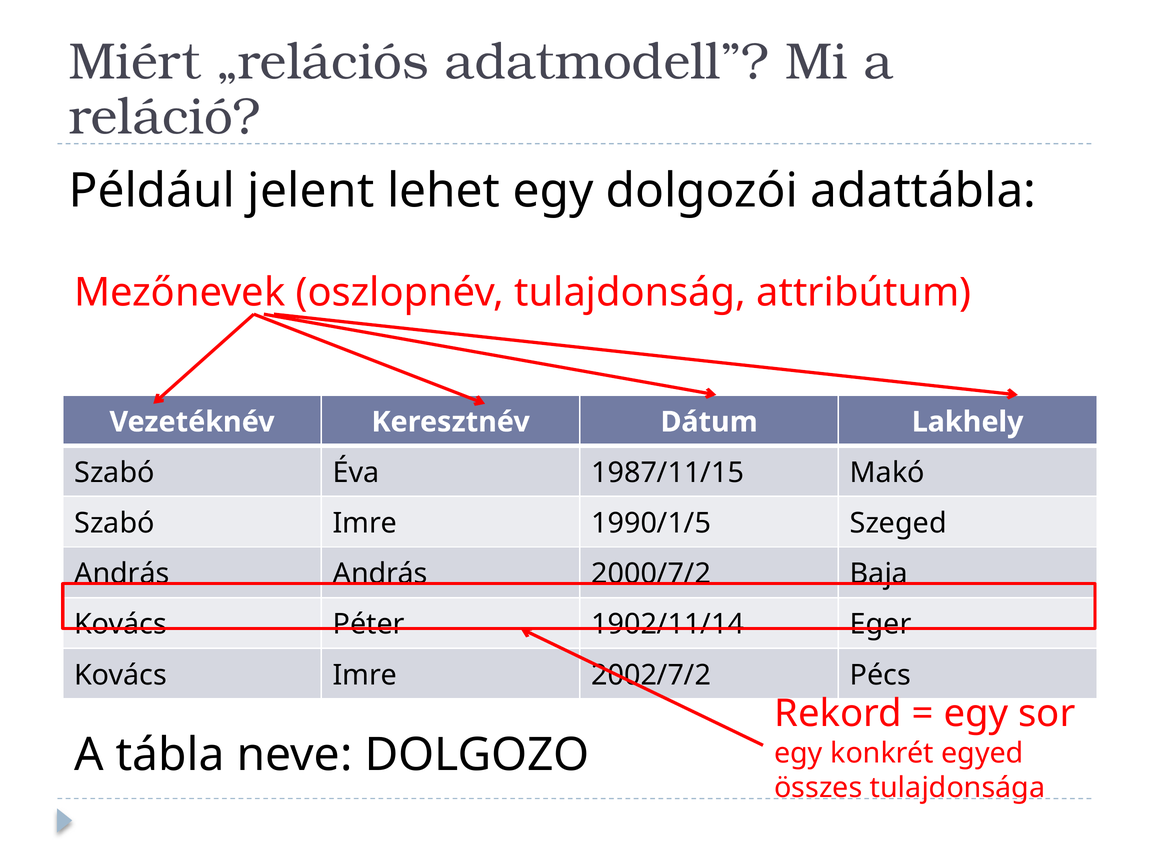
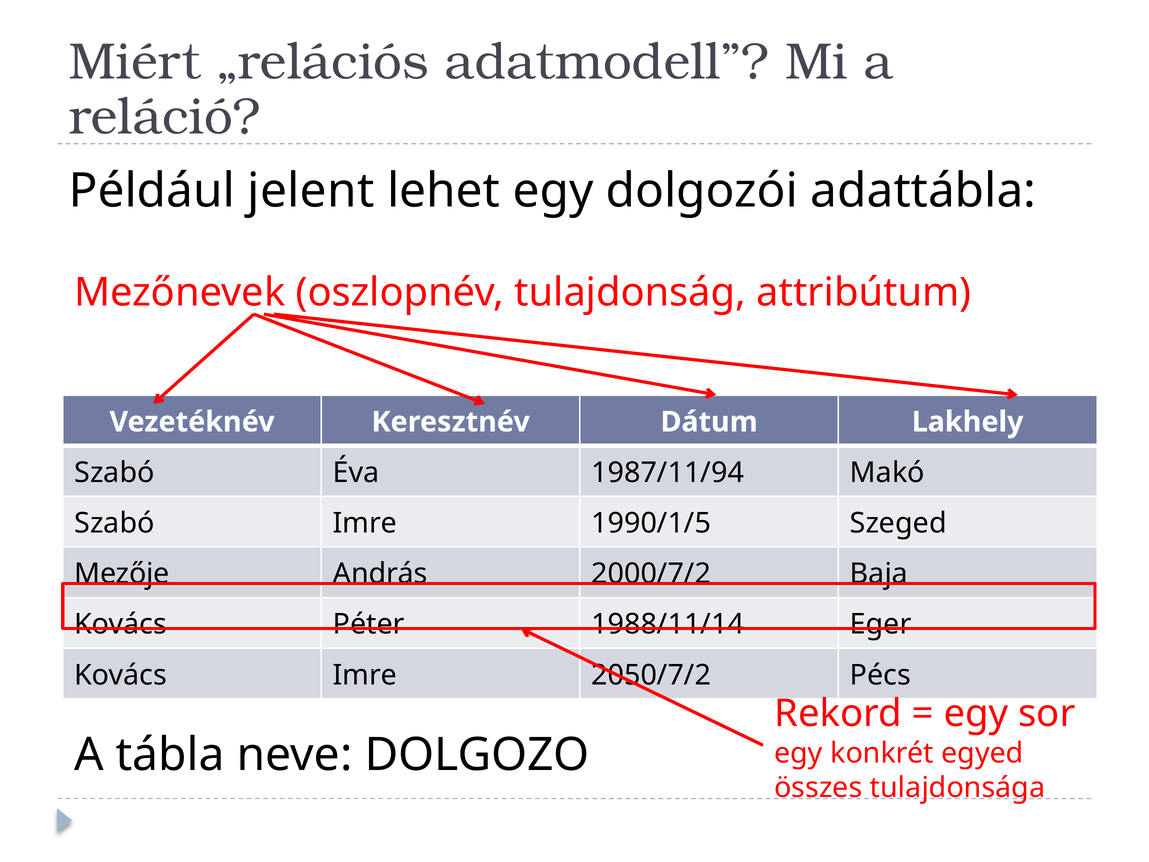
1987/11/15: 1987/11/15 -> 1987/11/94 (668, 472)
András: András -> Mezője (122, 574)
1902/11/14: 1902/11/14 -> 1988/11/14 (668, 624)
2002/7/2: 2002/7/2 -> 2050/7/2 (651, 675)
